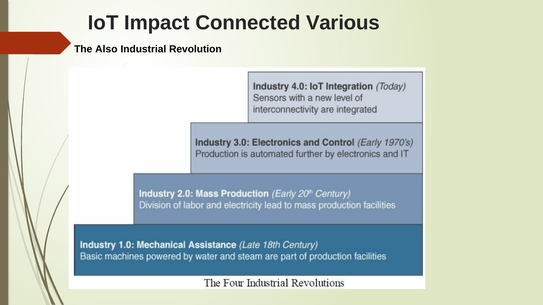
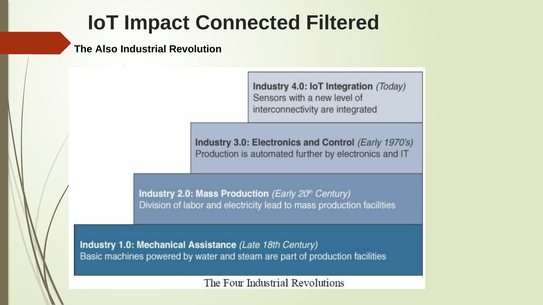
Various: Various -> Filtered (343, 23)
